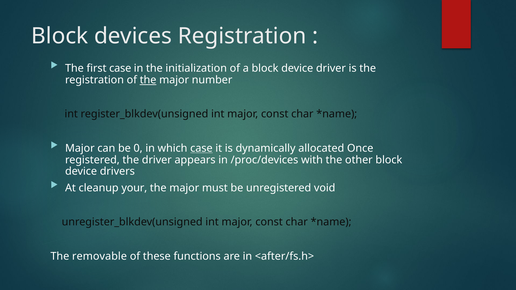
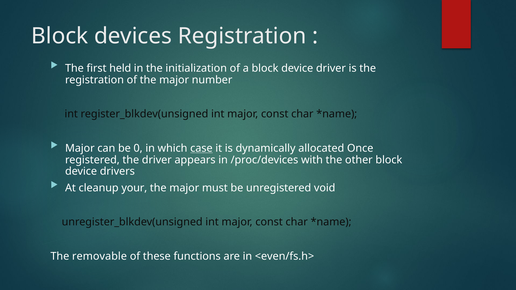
first case: case -> held (120, 68)
the underline: present -> none (148, 80)
<after/fs.h>: <after/fs.h> -> <even/fs.h> (285, 256)
